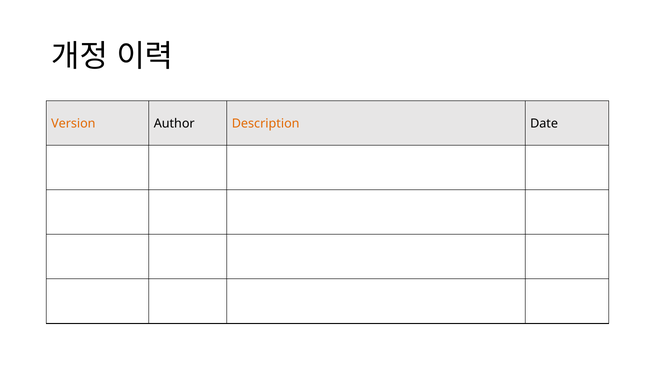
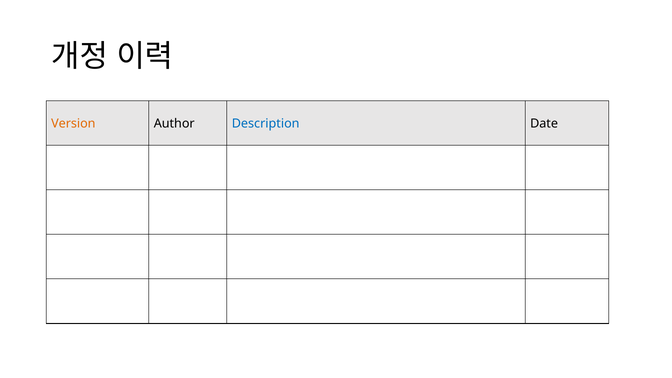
Description colour: orange -> blue (266, 124)
